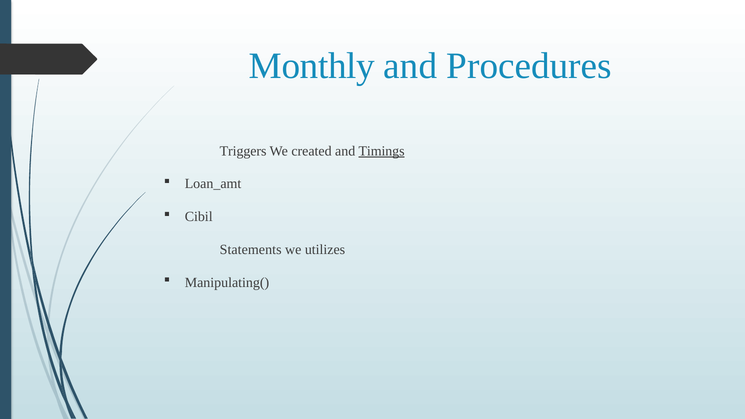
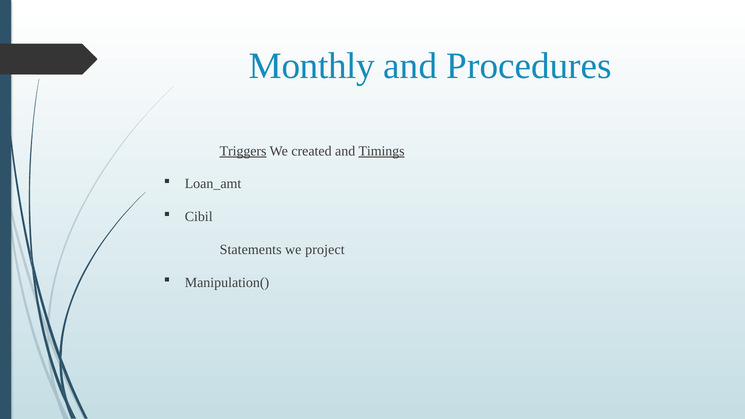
Triggers underline: none -> present (243, 151)
utilizes: utilizes -> project (325, 250)
Manipulating(: Manipulating( -> Manipulation( (227, 283)
